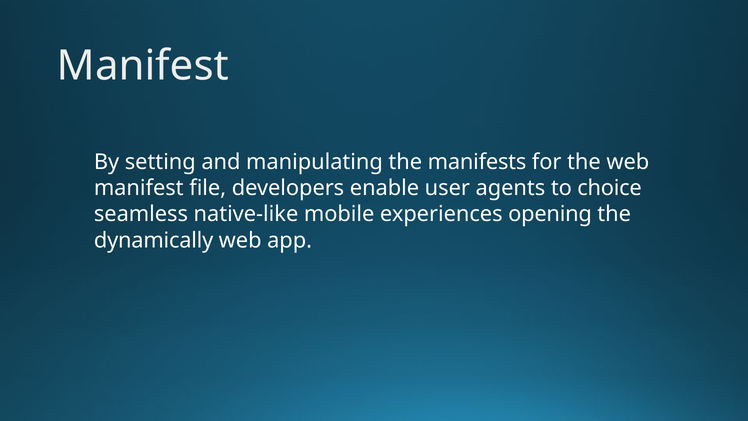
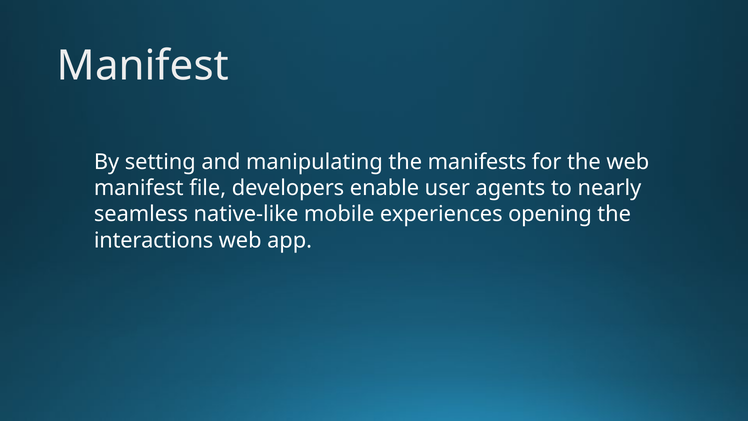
choice: choice -> nearly (609, 188)
dynamically: dynamically -> interactions (154, 240)
